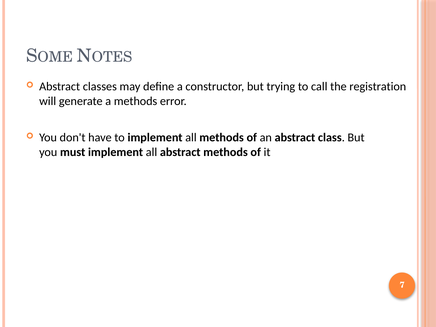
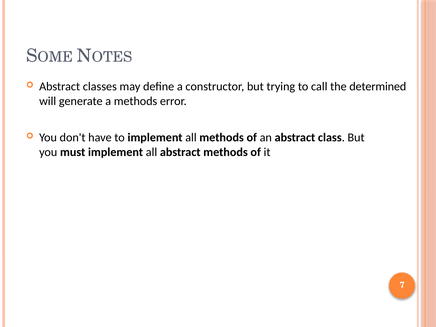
registration: registration -> determined (378, 87)
